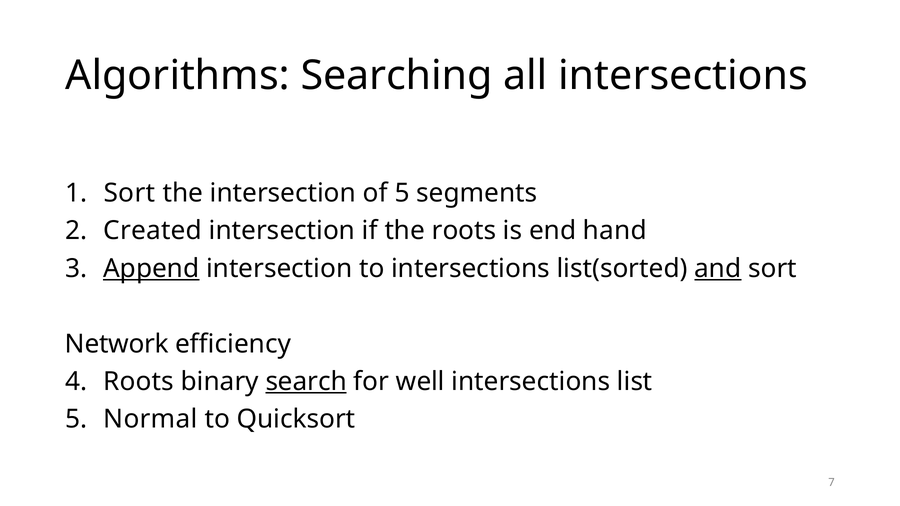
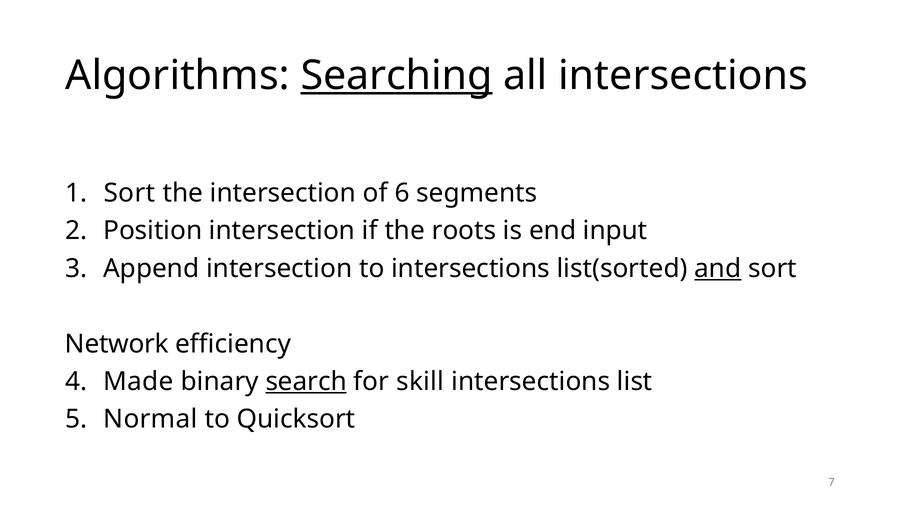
Searching underline: none -> present (397, 76)
of 5: 5 -> 6 (402, 193)
Created: Created -> Position (153, 231)
hand: hand -> input (615, 231)
Append underline: present -> none (151, 269)
Roots: Roots -> Made (138, 382)
well: well -> skill (420, 382)
